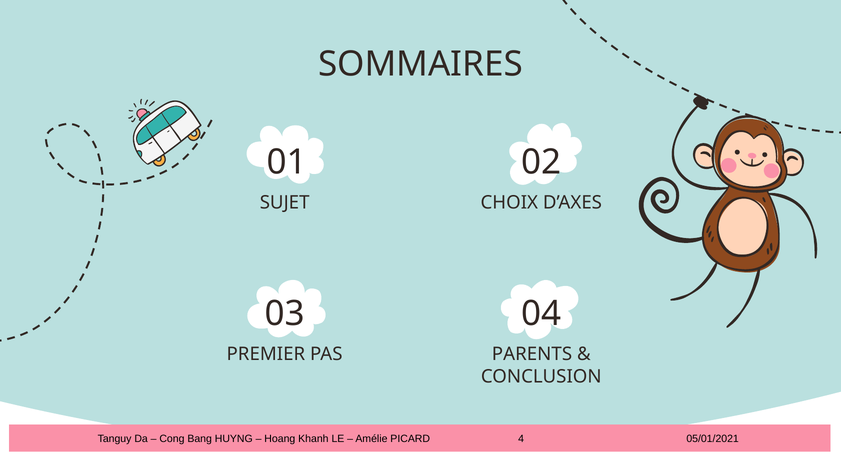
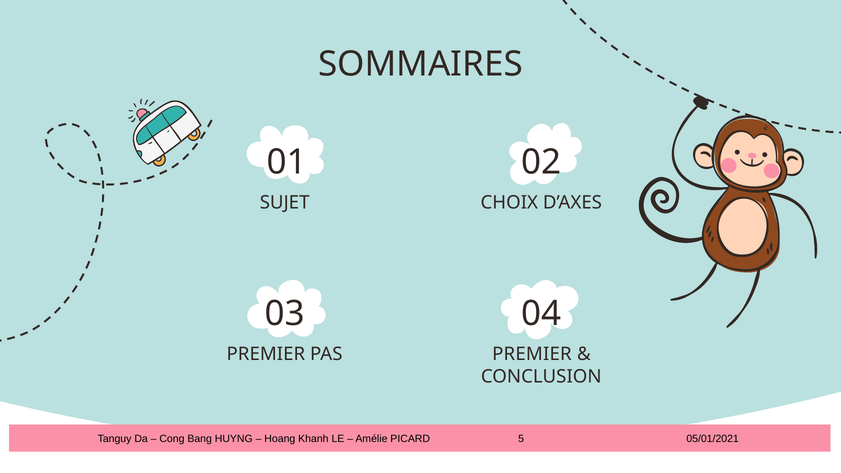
PARENTS: PARENTS -> PREMIER (532, 354)
4: 4 -> 5 (521, 439)
